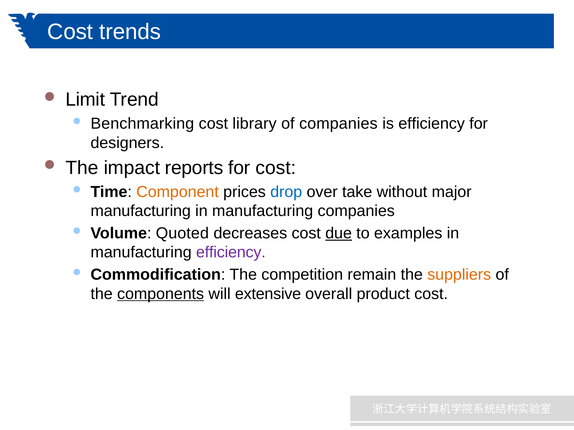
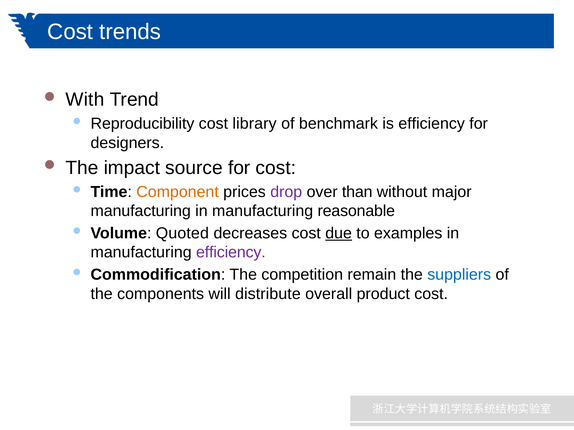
Limit: Limit -> With (85, 100)
Benchmarking: Benchmarking -> Reproducibility (142, 124)
of companies: companies -> benchmark (338, 124)
reports: reports -> source (194, 168)
drop colour: blue -> purple (286, 192)
take: take -> than (357, 192)
manufacturing companies: companies -> reasonable (356, 211)
suppliers colour: orange -> blue (459, 275)
components underline: present -> none (161, 294)
extensive: extensive -> distribute (268, 294)
